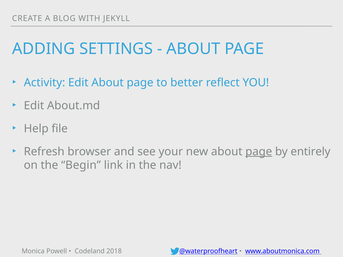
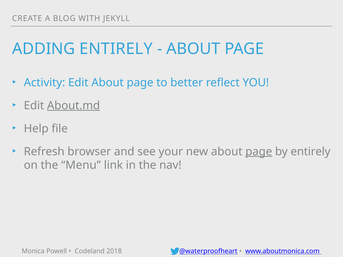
ADDING SETTINGS: SETTINGS -> ENTIRELY (116, 49)
About.md underline: none -> present (74, 106)
Begin: Begin -> Menu (81, 165)
